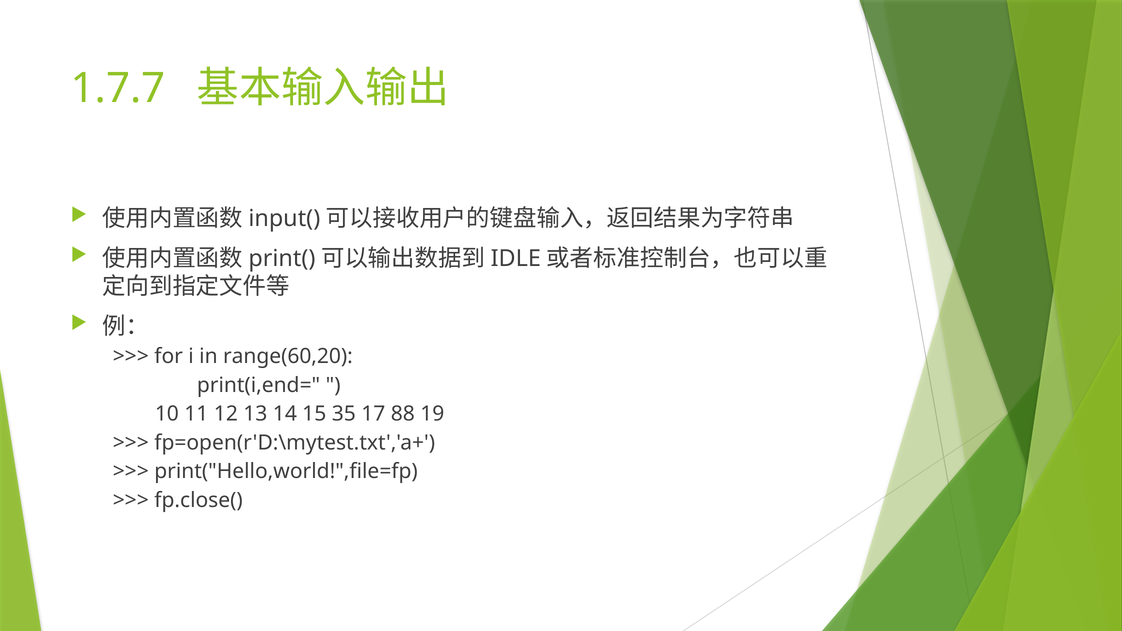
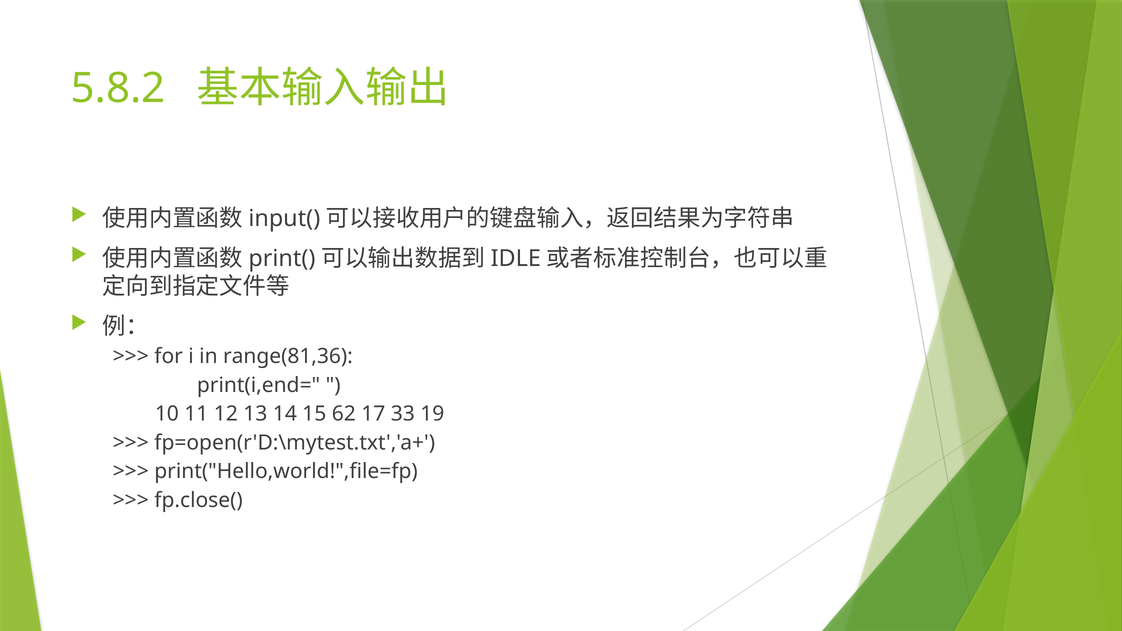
1.7.7: 1.7.7 -> 5.8.2 (118, 88)
range(60,20: range(60,20 -> range(81,36 (288, 356)
35: 35 -> 62 (344, 414)
88: 88 -> 33 (403, 414)
